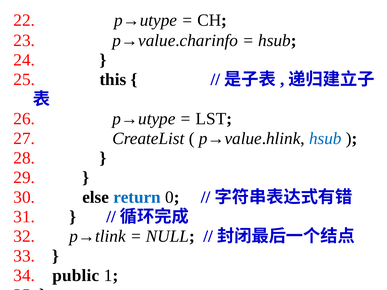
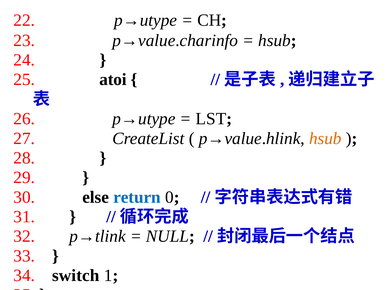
this: this -> atoi (113, 80)
hsub colour: blue -> orange (325, 138)
public: public -> switch (76, 276)
